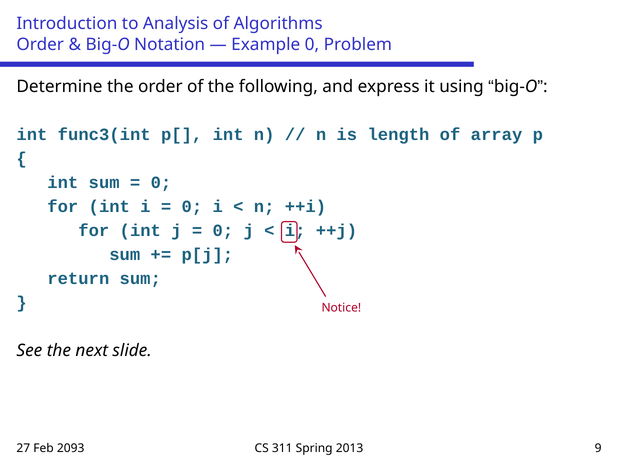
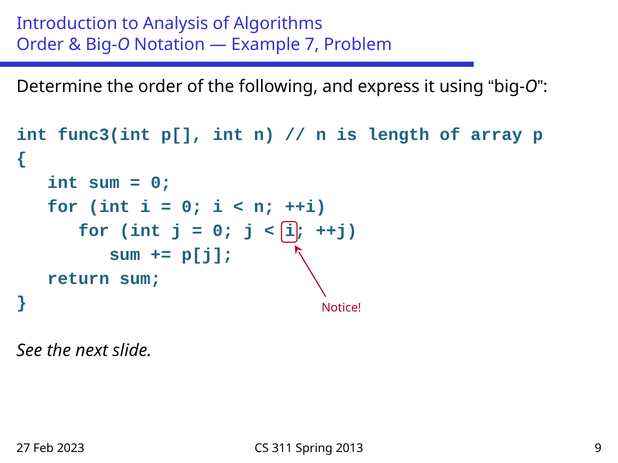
Example 0: 0 -> 7 (312, 44)
2093: 2093 -> 2023 (71, 449)
